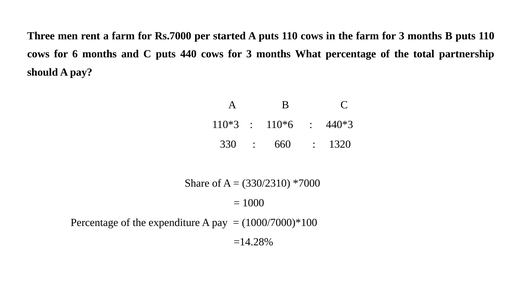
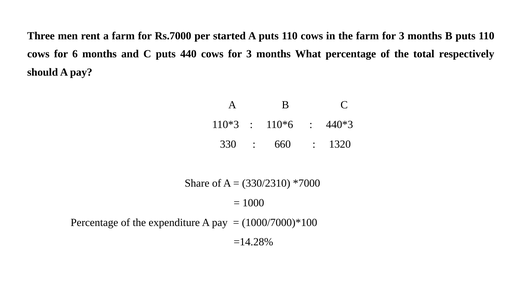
partnership: partnership -> respectively (467, 54)
